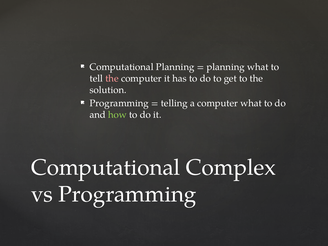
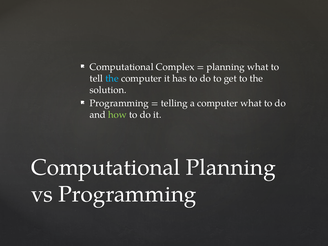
Computational Planning: Planning -> Complex (175, 67)
the colour: pink -> light blue (112, 78)
Computational Complex: Complex -> Planning (231, 167)
